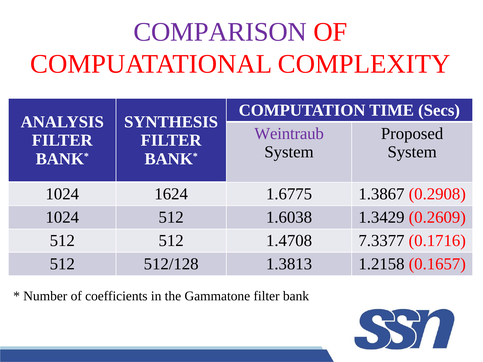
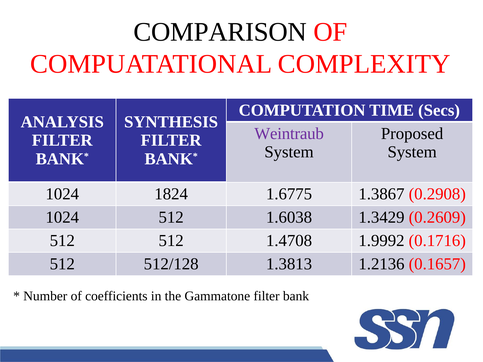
COMPARISON colour: purple -> black (220, 32)
1624: 1624 -> 1824 (171, 194)
7.3377: 7.3377 -> 1.9992 (381, 241)
1.2158: 1.2158 -> 1.2136 (381, 264)
